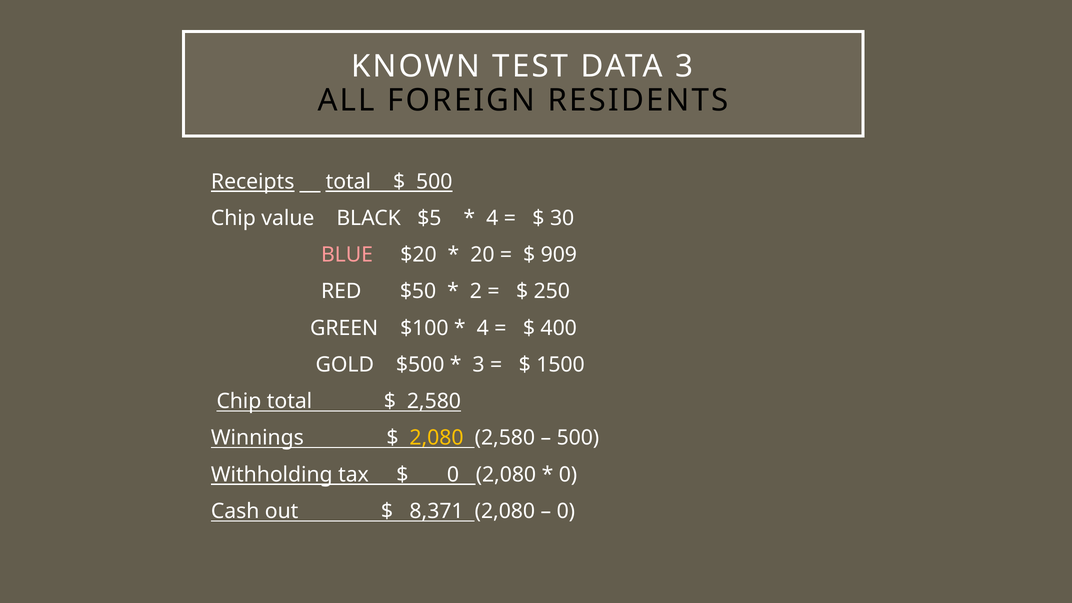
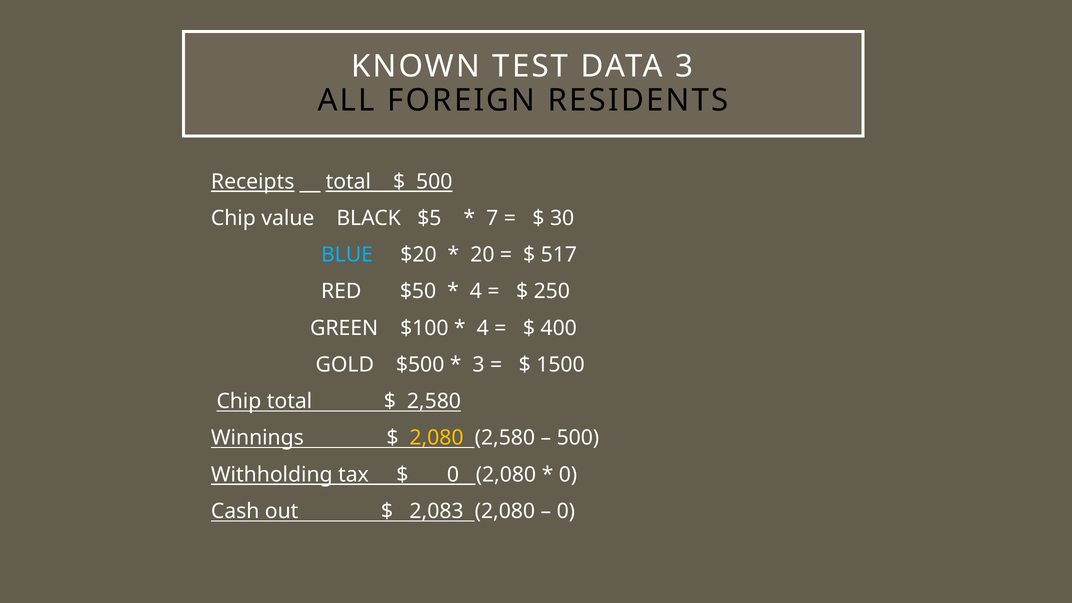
4: 4 -> 7 (492, 218)
BLUE colour: pink -> light blue (347, 255)
909: 909 -> 517 (559, 255)
2: 2 -> 4 (476, 291)
8,371: 8,371 -> 2,083 (437, 511)
